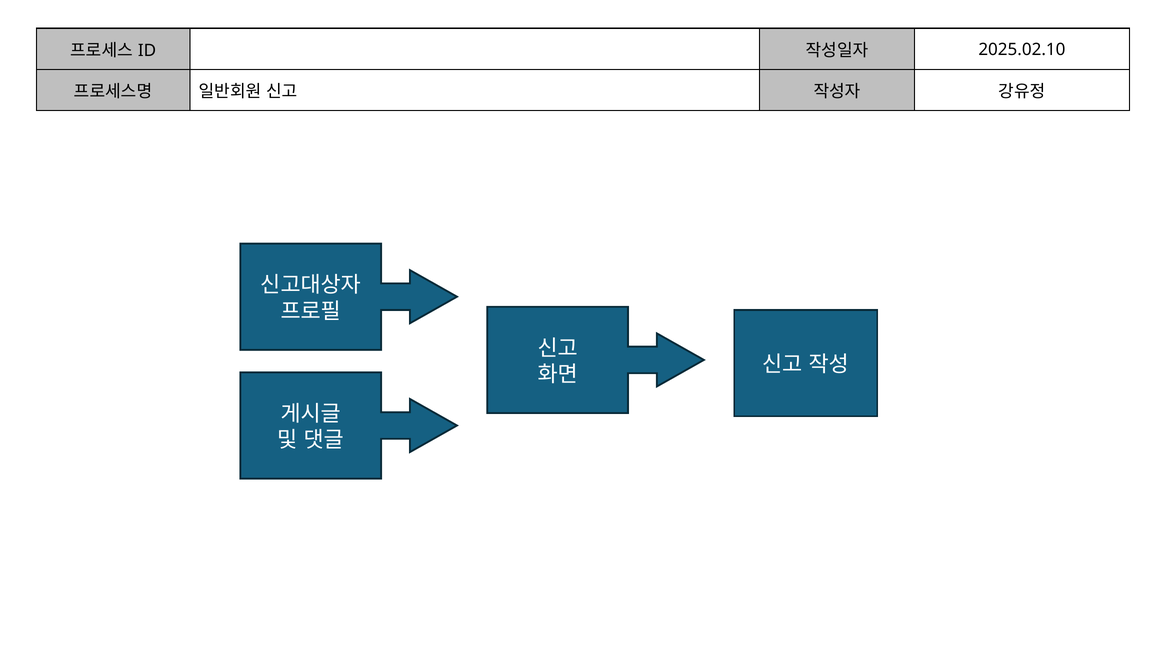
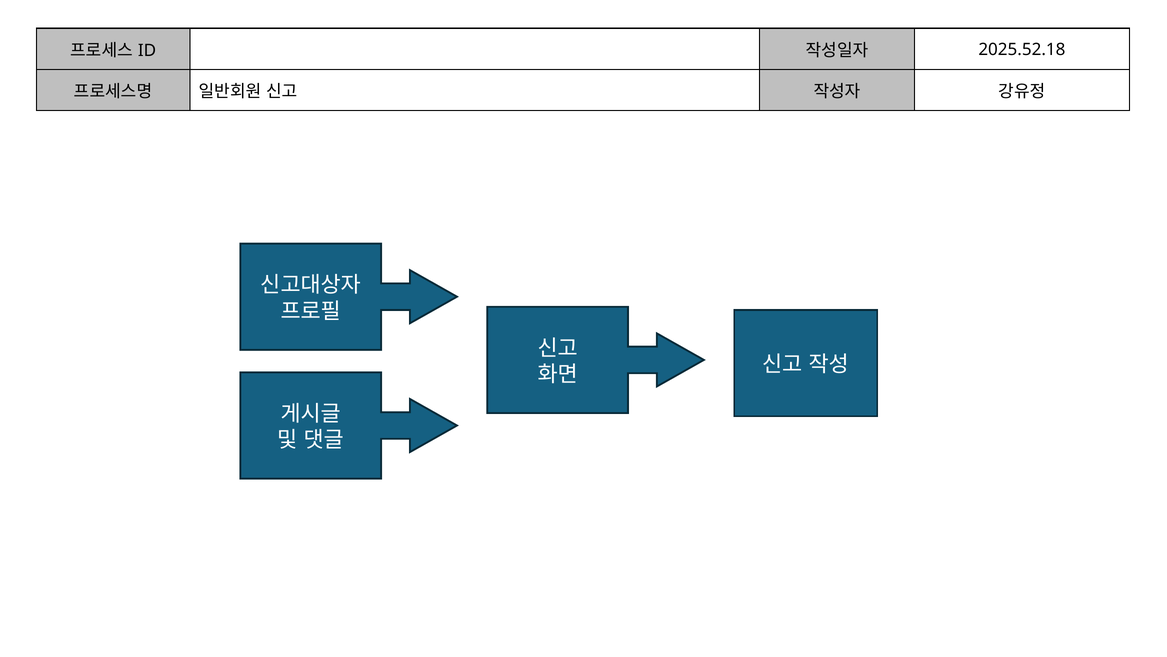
2025.02.10: 2025.02.10 -> 2025.52.18 (1022, 50)
